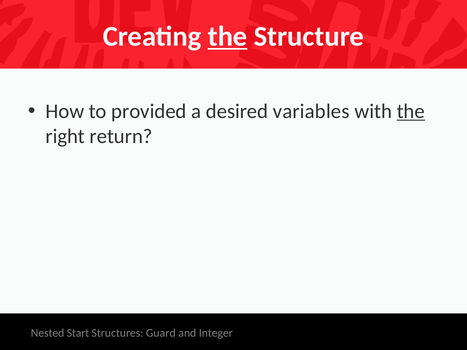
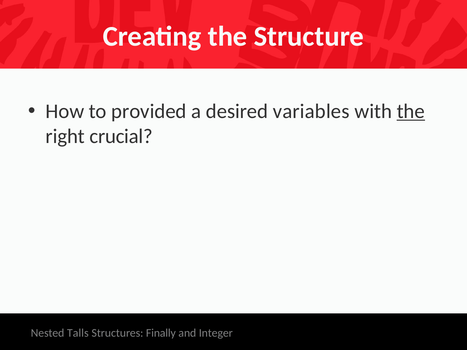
the underline: present -> none (228, 37)
return: return -> crucial (121, 136)
Start: Start -> Talls (78, 333)
Guard: Guard -> Finally (161, 333)
